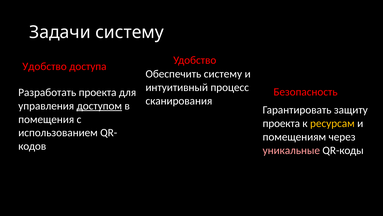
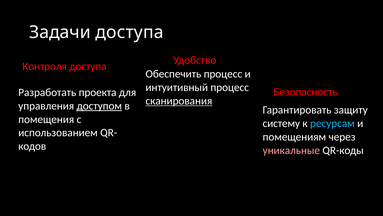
Задачи систему: систему -> доступа (130, 32)
Удобство: Удобство -> Контроля (45, 66)
Обеспечить систему: систему -> процесс (223, 74)
сканирования underline: none -> present (179, 101)
проекта: проекта -> систему (281, 123)
ресурсам colour: yellow -> light blue (332, 123)
